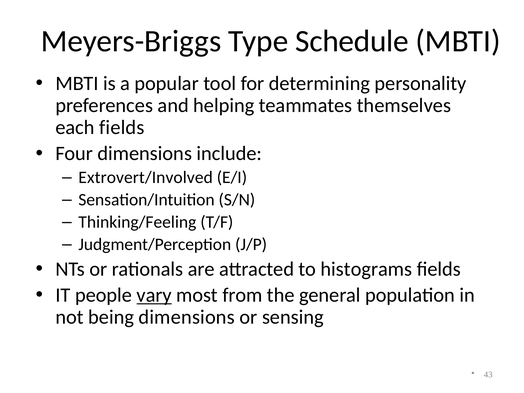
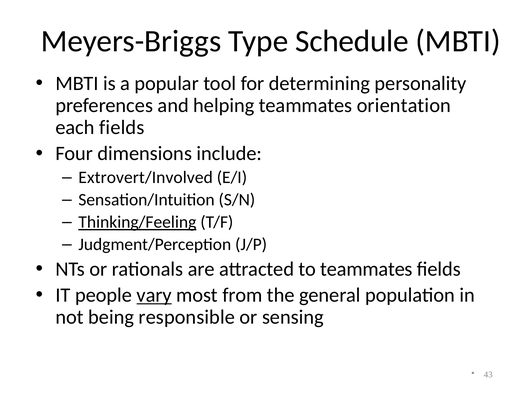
themselves: themselves -> orientation (404, 105)
Thinking/Feeling underline: none -> present (137, 222)
to histograms: histograms -> teammates (366, 269)
being dimensions: dimensions -> responsible (187, 317)
